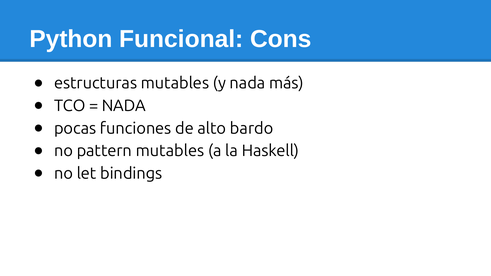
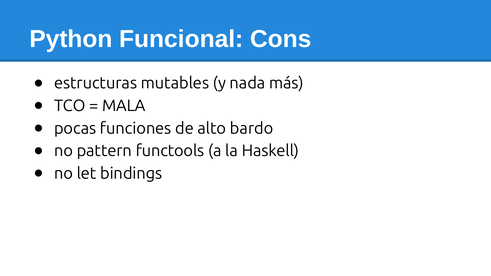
NADA: NADA -> MALA (124, 106)
pattern mutables: mutables -> functools (170, 151)
